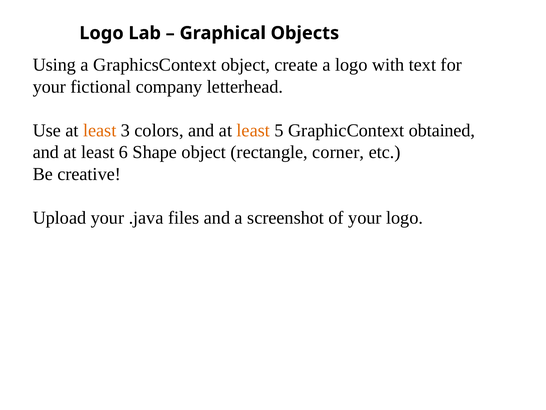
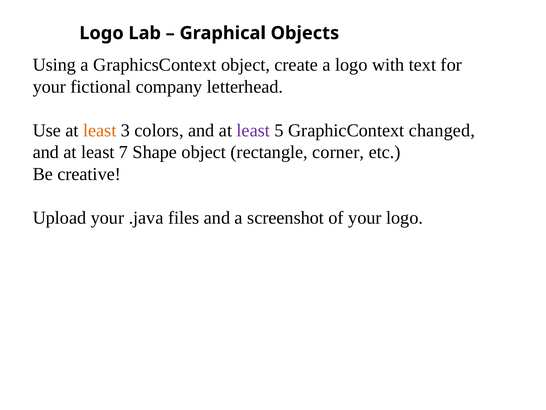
least colour: orange -> purple (253, 130)
obtained: obtained -> changed (442, 130)
6: 6 -> 7 (124, 152)
